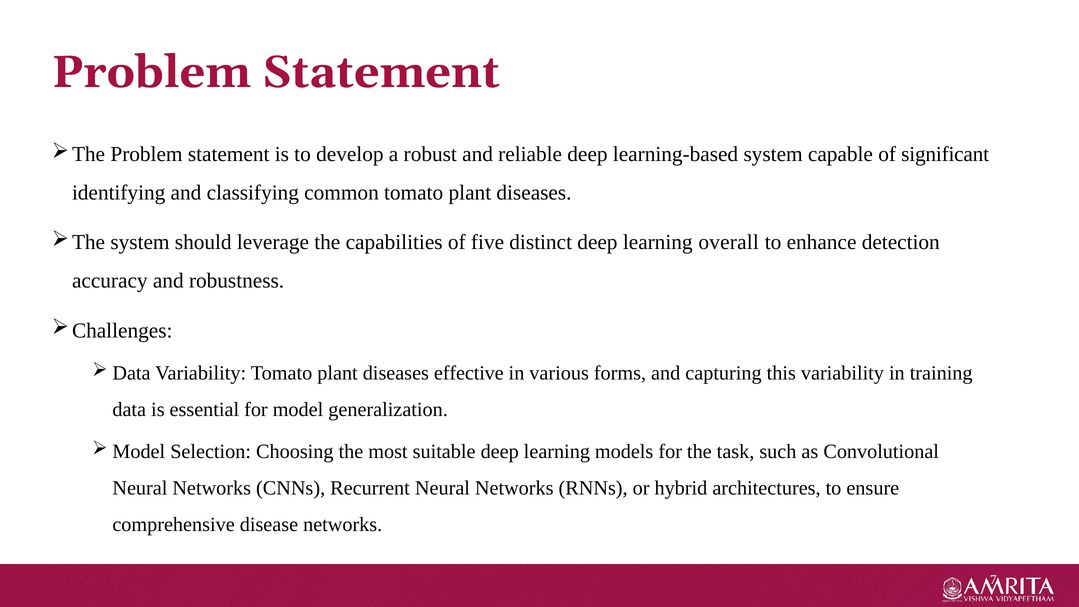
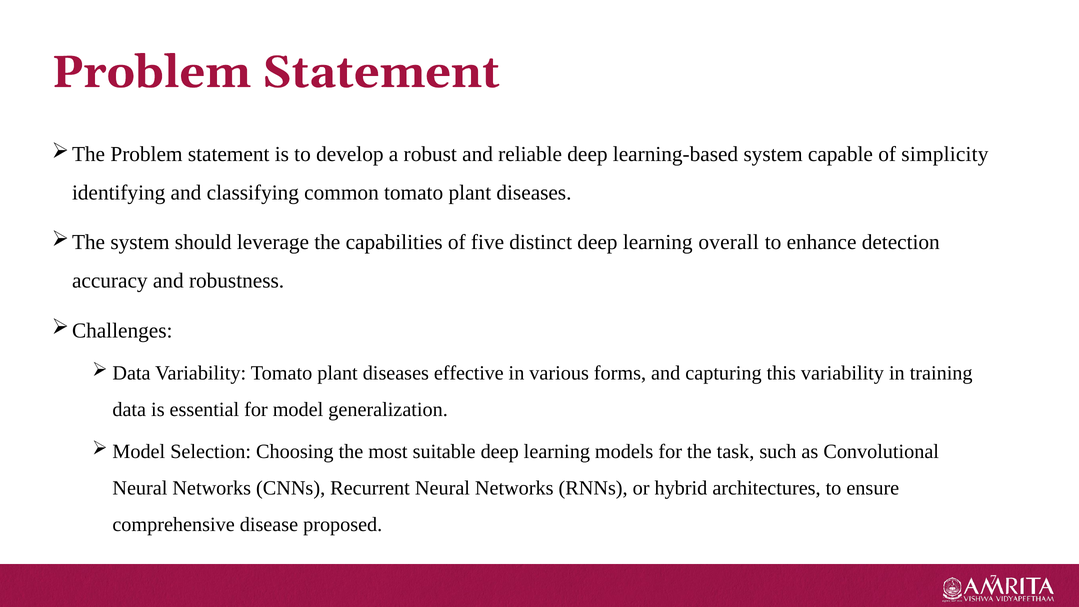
significant: significant -> simplicity (945, 154)
disease networks: networks -> proposed (343, 524)
